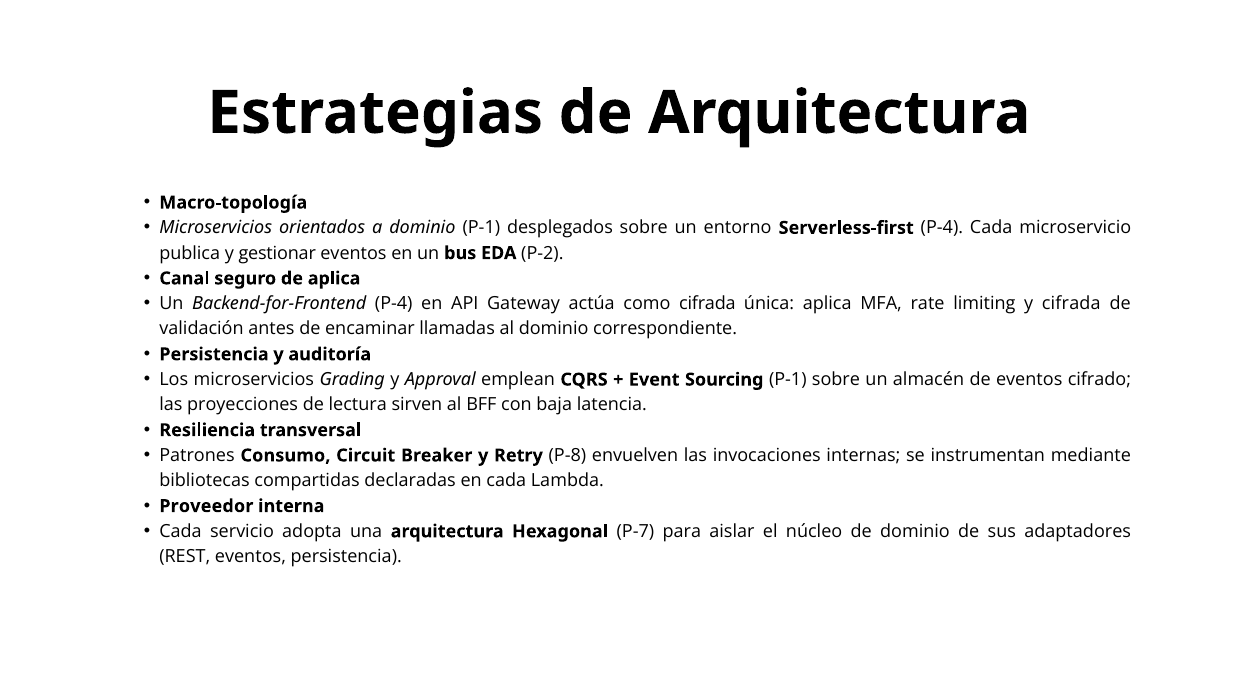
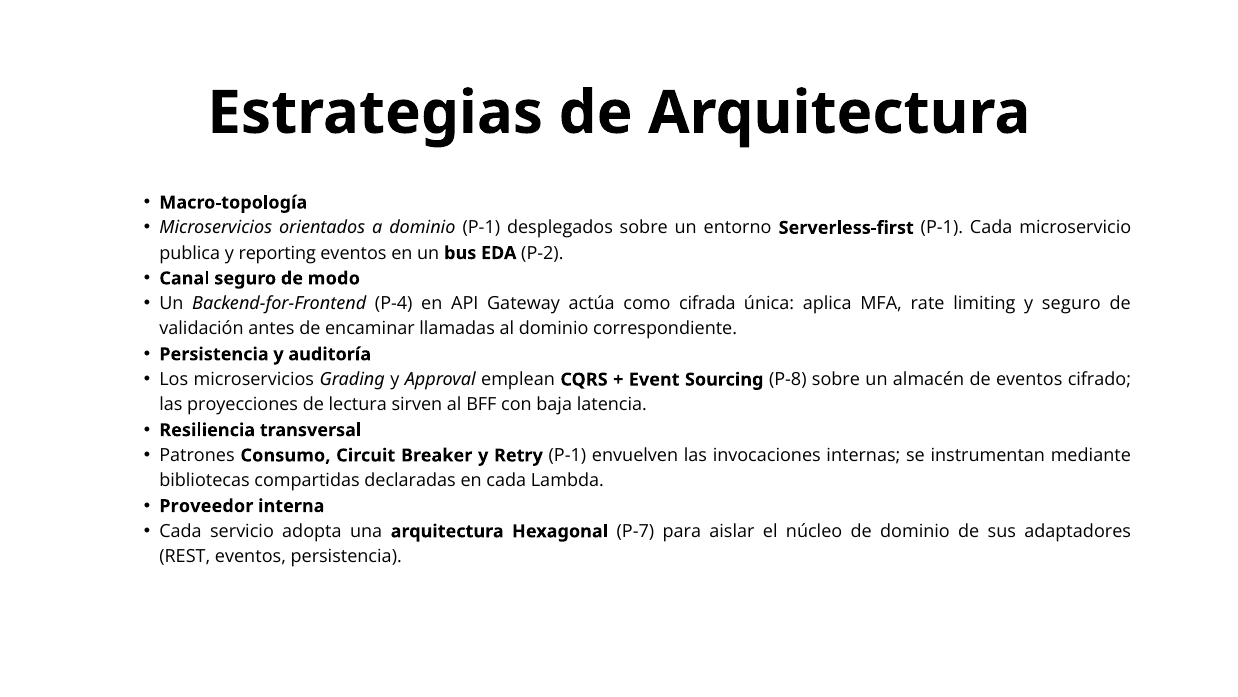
Serverless-first P-4: P-4 -> P-1 (942, 228)
gestionar: gestionar -> reporting (277, 253)
de aplica: aplica -> modo (334, 278)
y cifrada: cifrada -> seguro (1071, 303)
Sourcing P-1: P-1 -> P-8 (788, 379)
Retry P-8: P-8 -> P-1 (567, 455)
